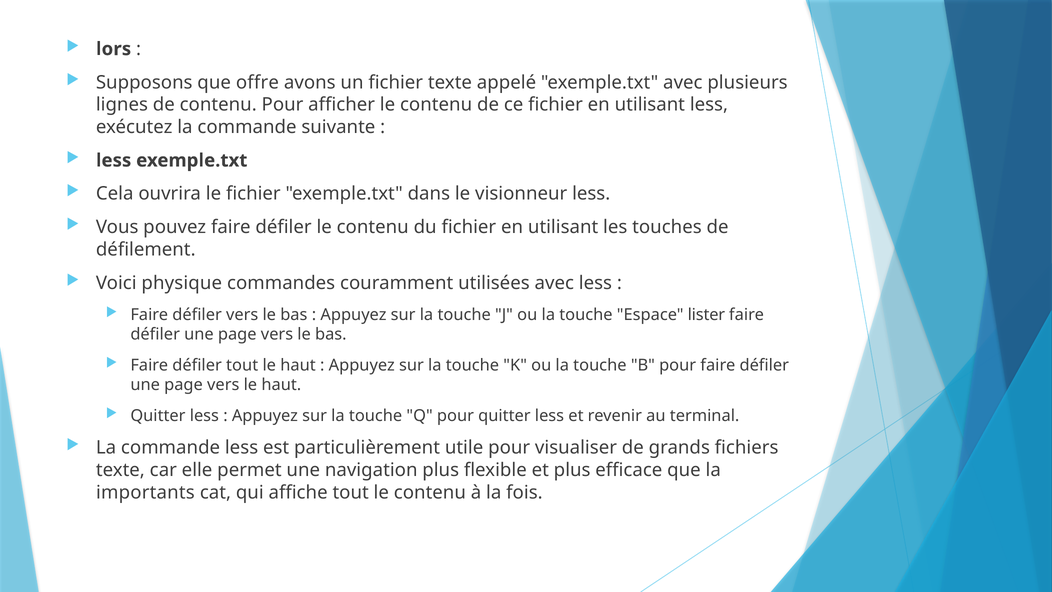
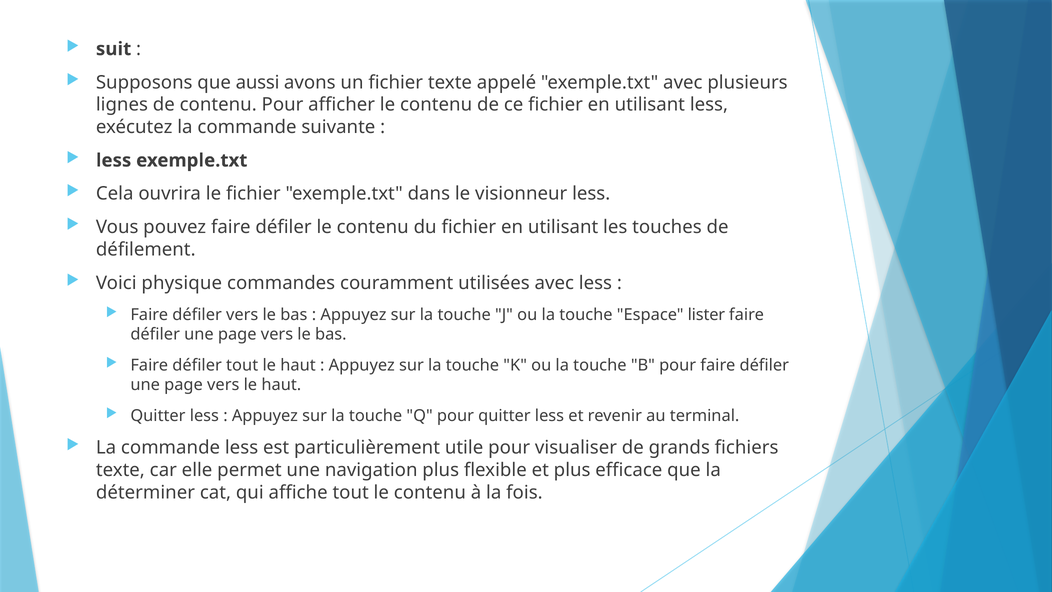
lors: lors -> suit (114, 49)
offre: offre -> aussi (258, 82)
importants: importants -> déterminer (145, 492)
